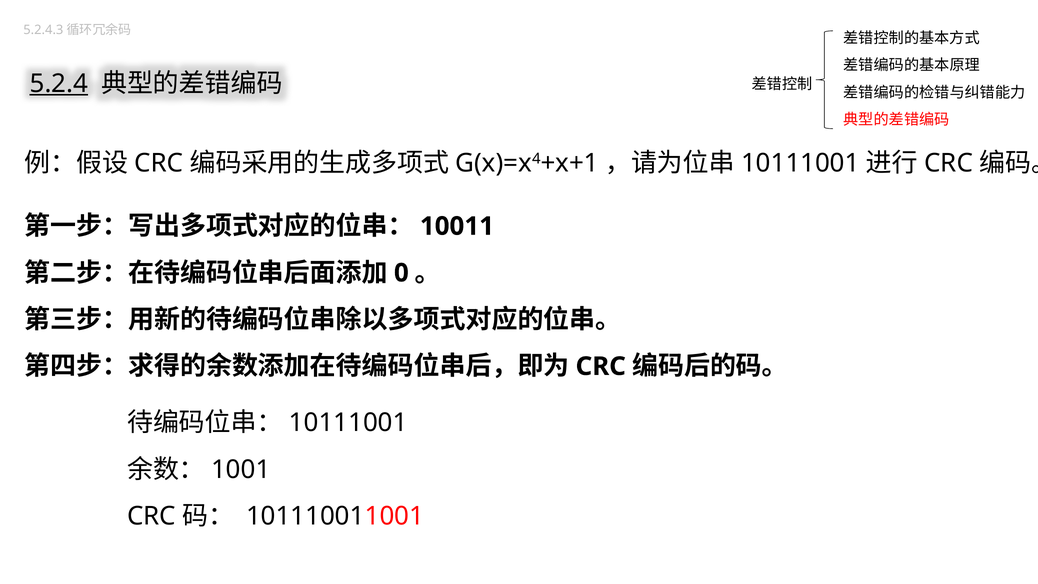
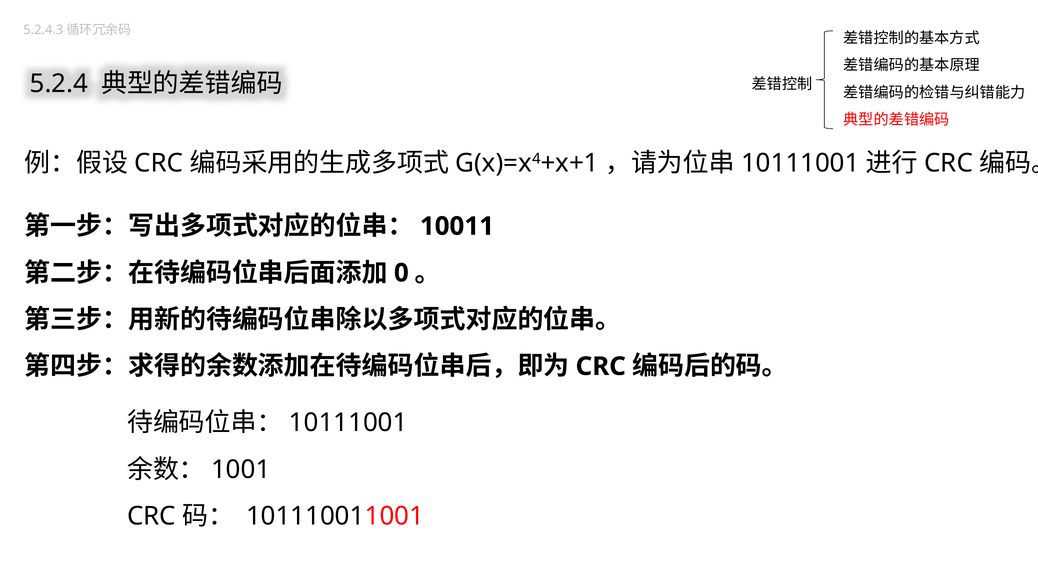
5.2.4 underline: present -> none (59, 84)
